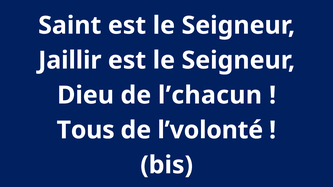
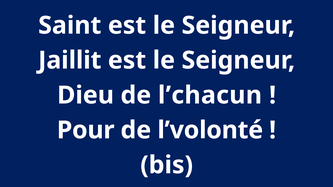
Jaillir: Jaillir -> Jaillit (70, 60)
Tous: Tous -> Pour (86, 130)
